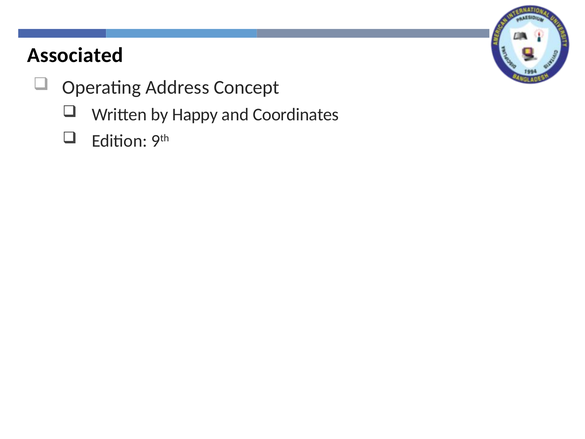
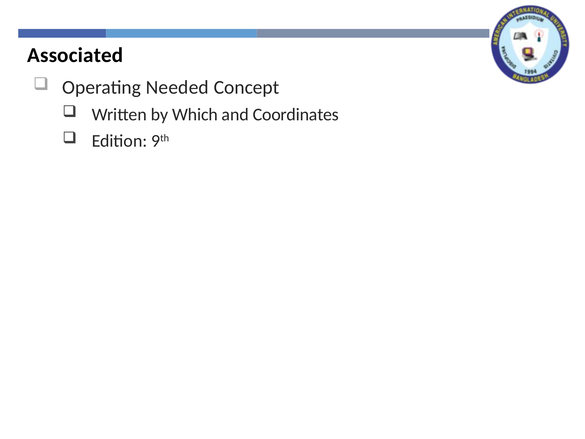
Address: Address -> Needed (177, 87)
Happy: Happy -> Which (195, 114)
